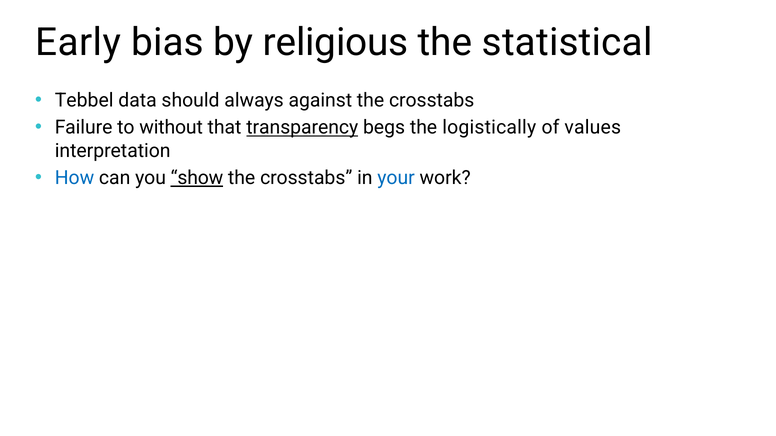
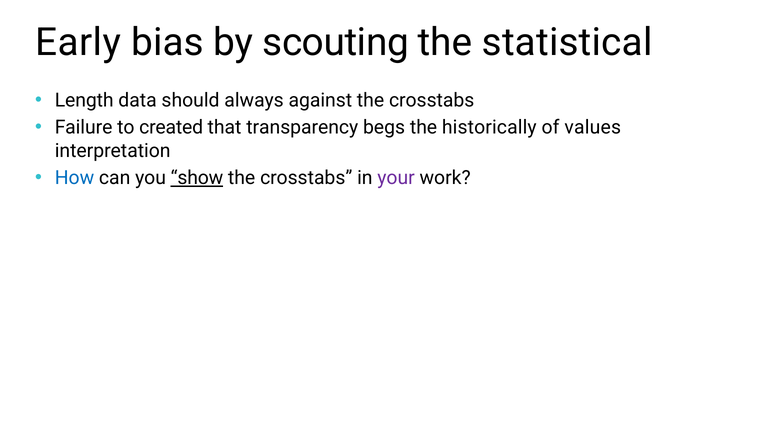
religious: religious -> scouting (336, 42)
Tebbel: Tebbel -> Length (84, 101)
without: without -> created (171, 128)
transparency underline: present -> none (302, 128)
logistically: logistically -> historically (489, 128)
your colour: blue -> purple (396, 178)
